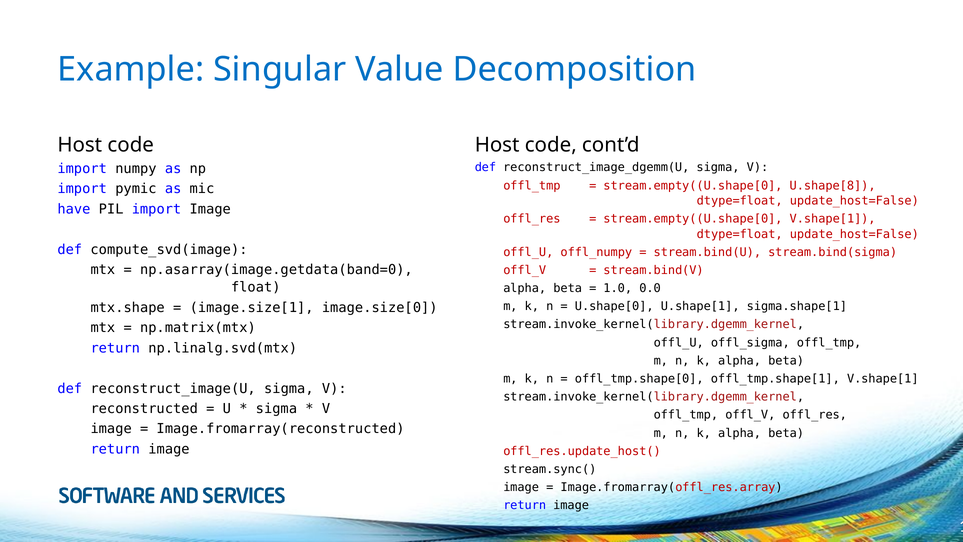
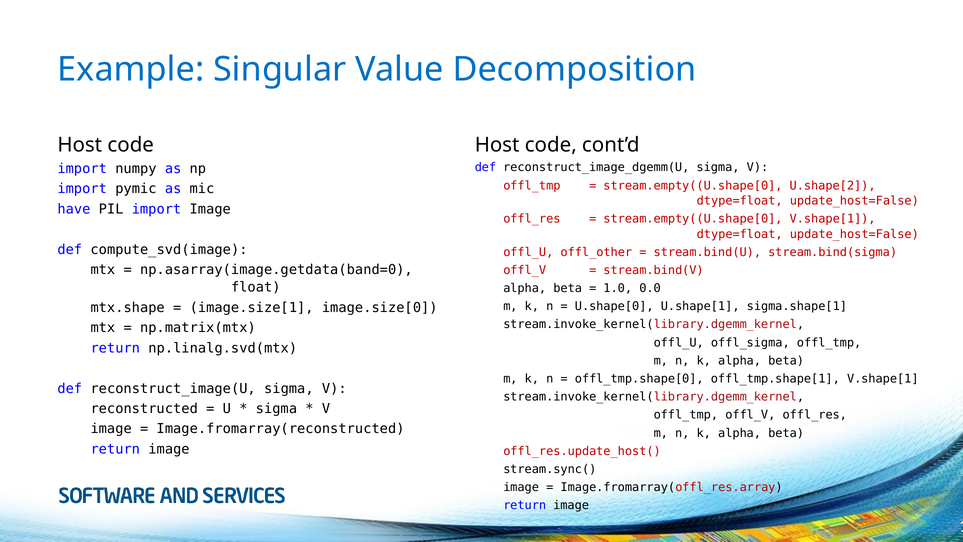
U.shape[8: U.shape[8 -> U.shape[2 (833, 185)
offl_numpy: offl_numpy -> offl_other (596, 252)
